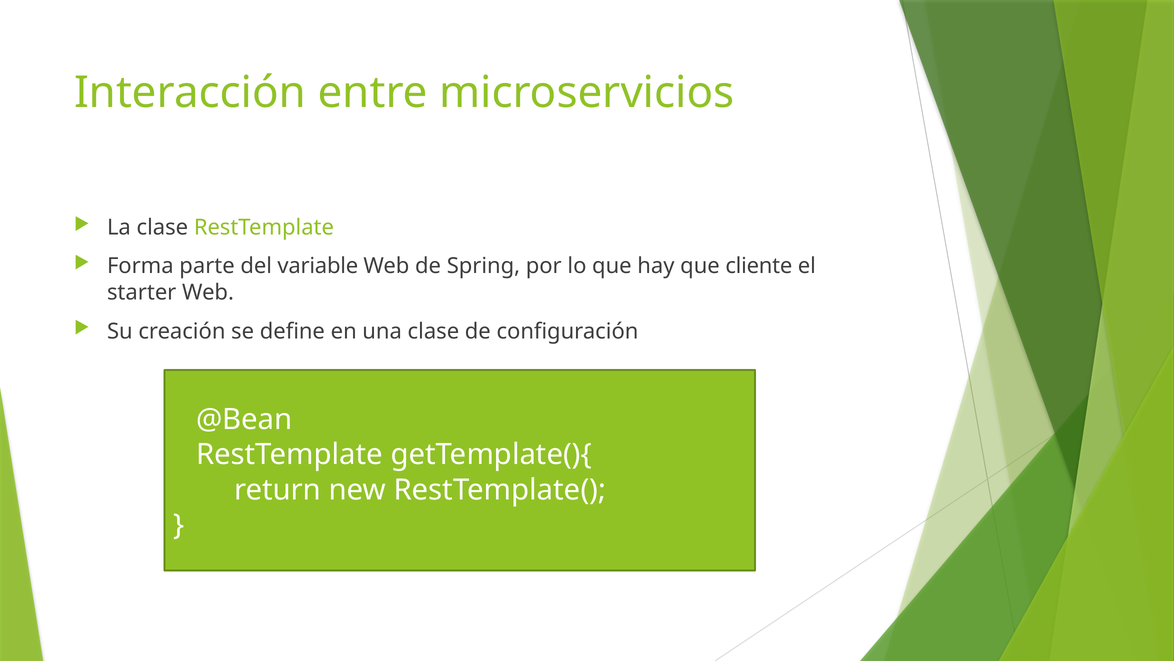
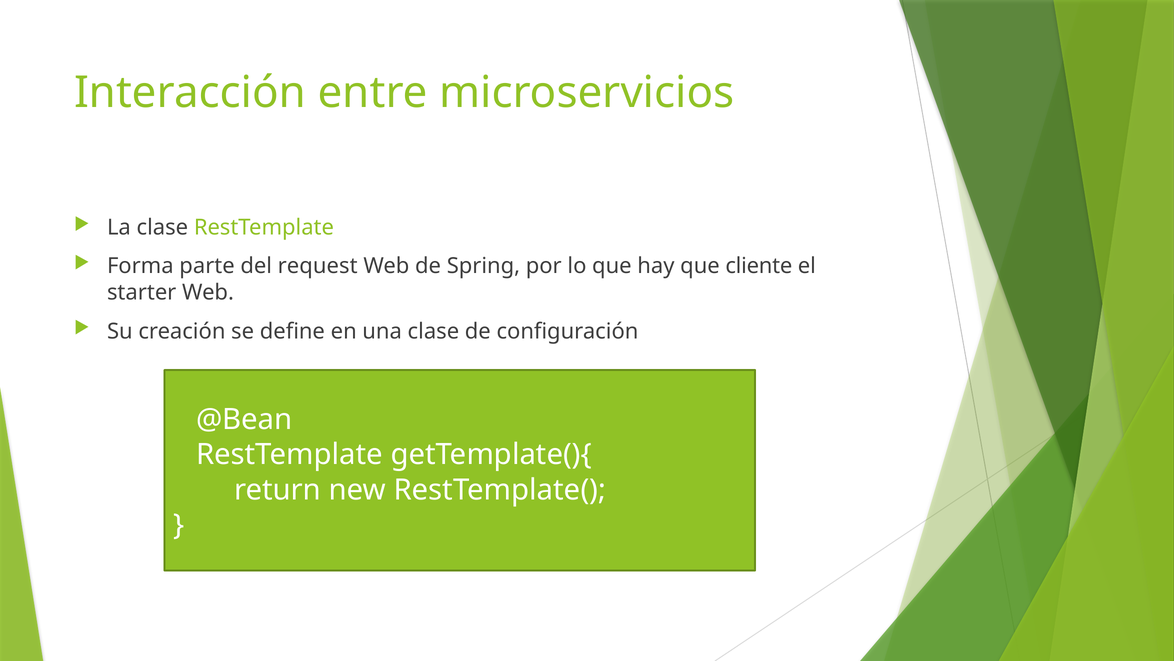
variable: variable -> request (318, 266)
